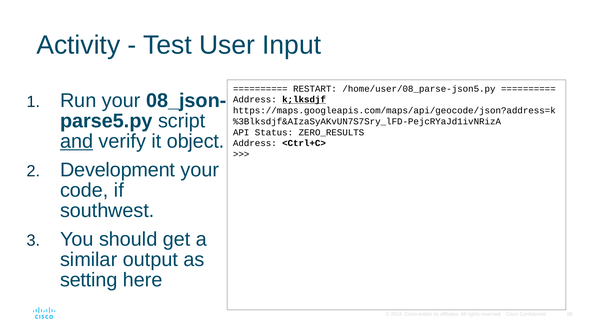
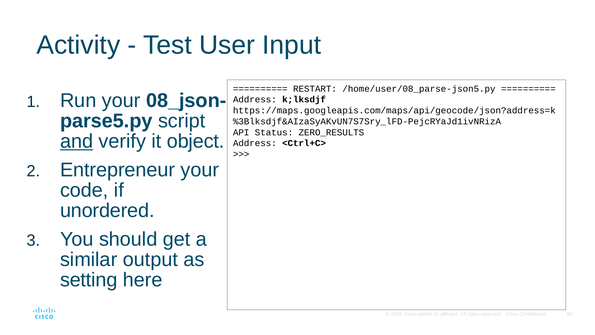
k;lksdjf underline: present -> none (304, 100)
Development: Development -> Entrepreneur (118, 170)
southwest: southwest -> unordered (107, 210)
